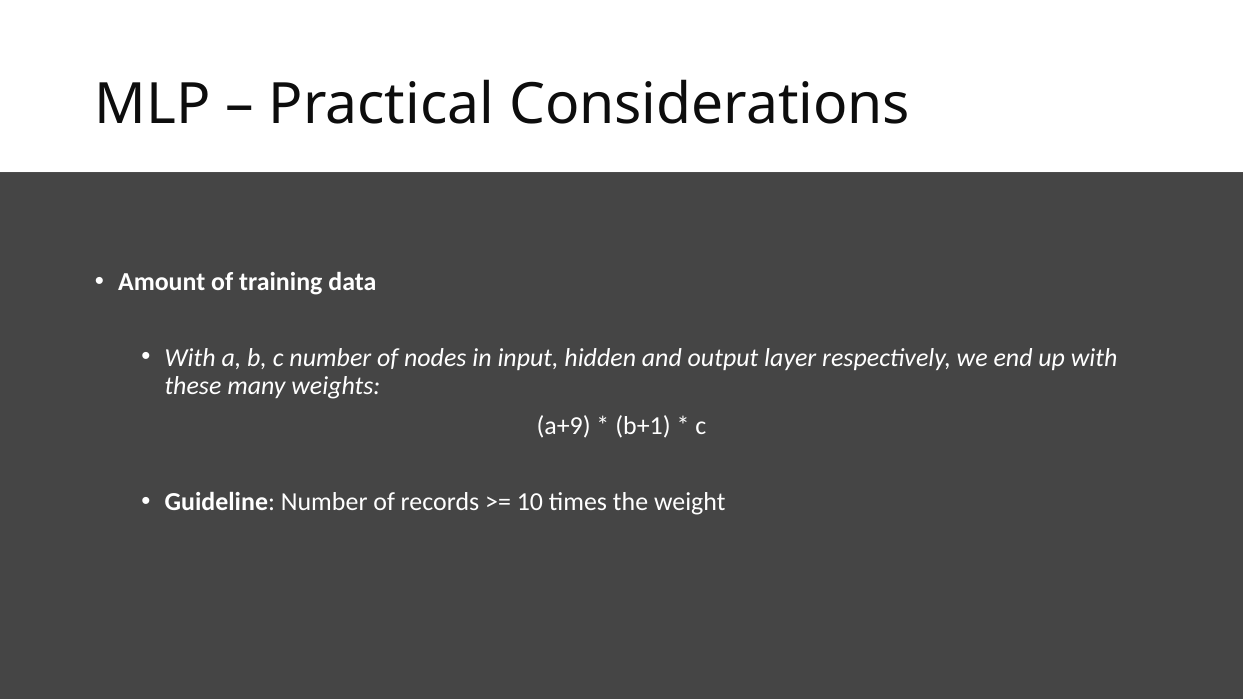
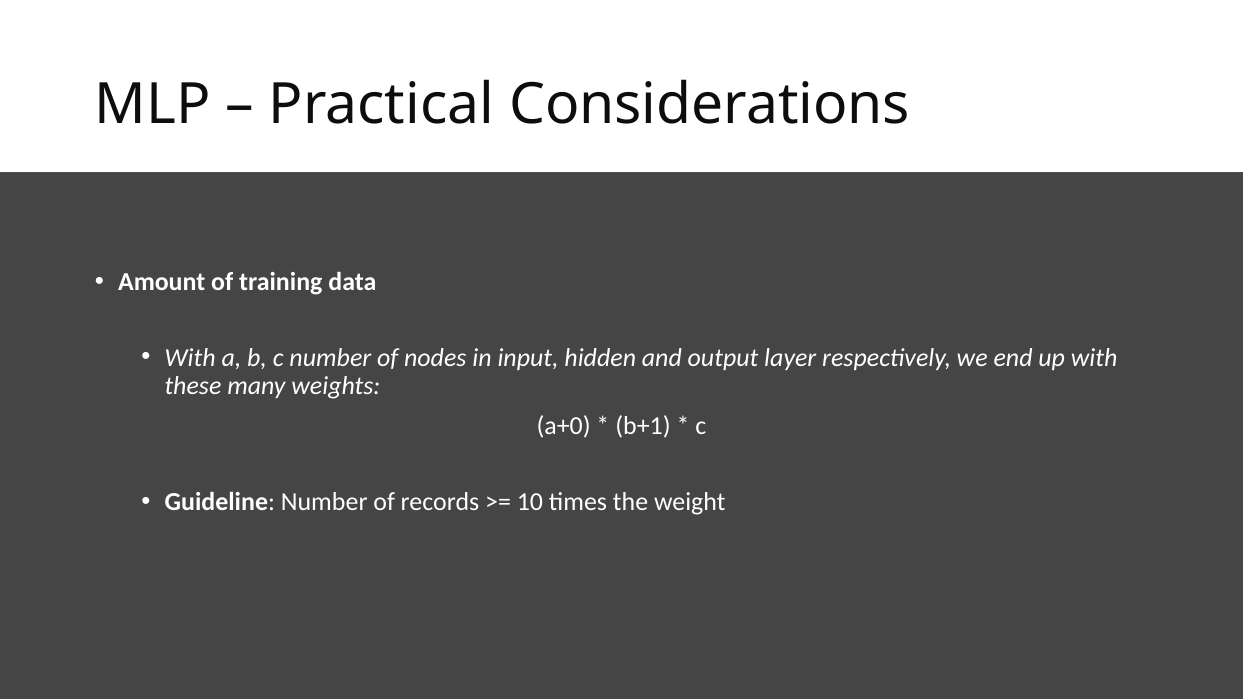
a+9: a+9 -> a+0 (564, 427)
